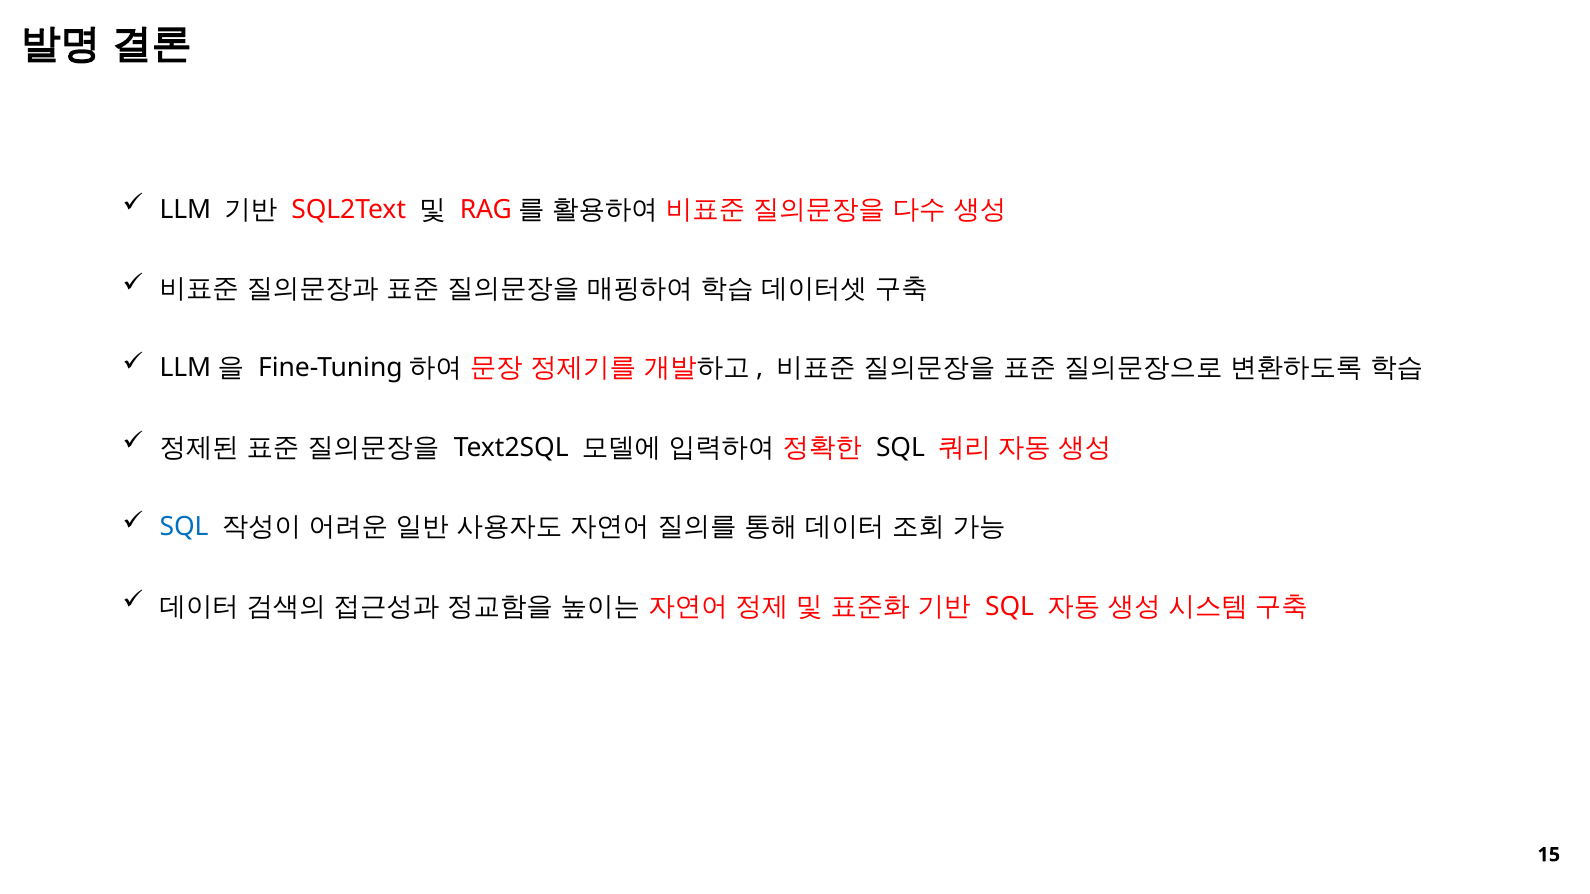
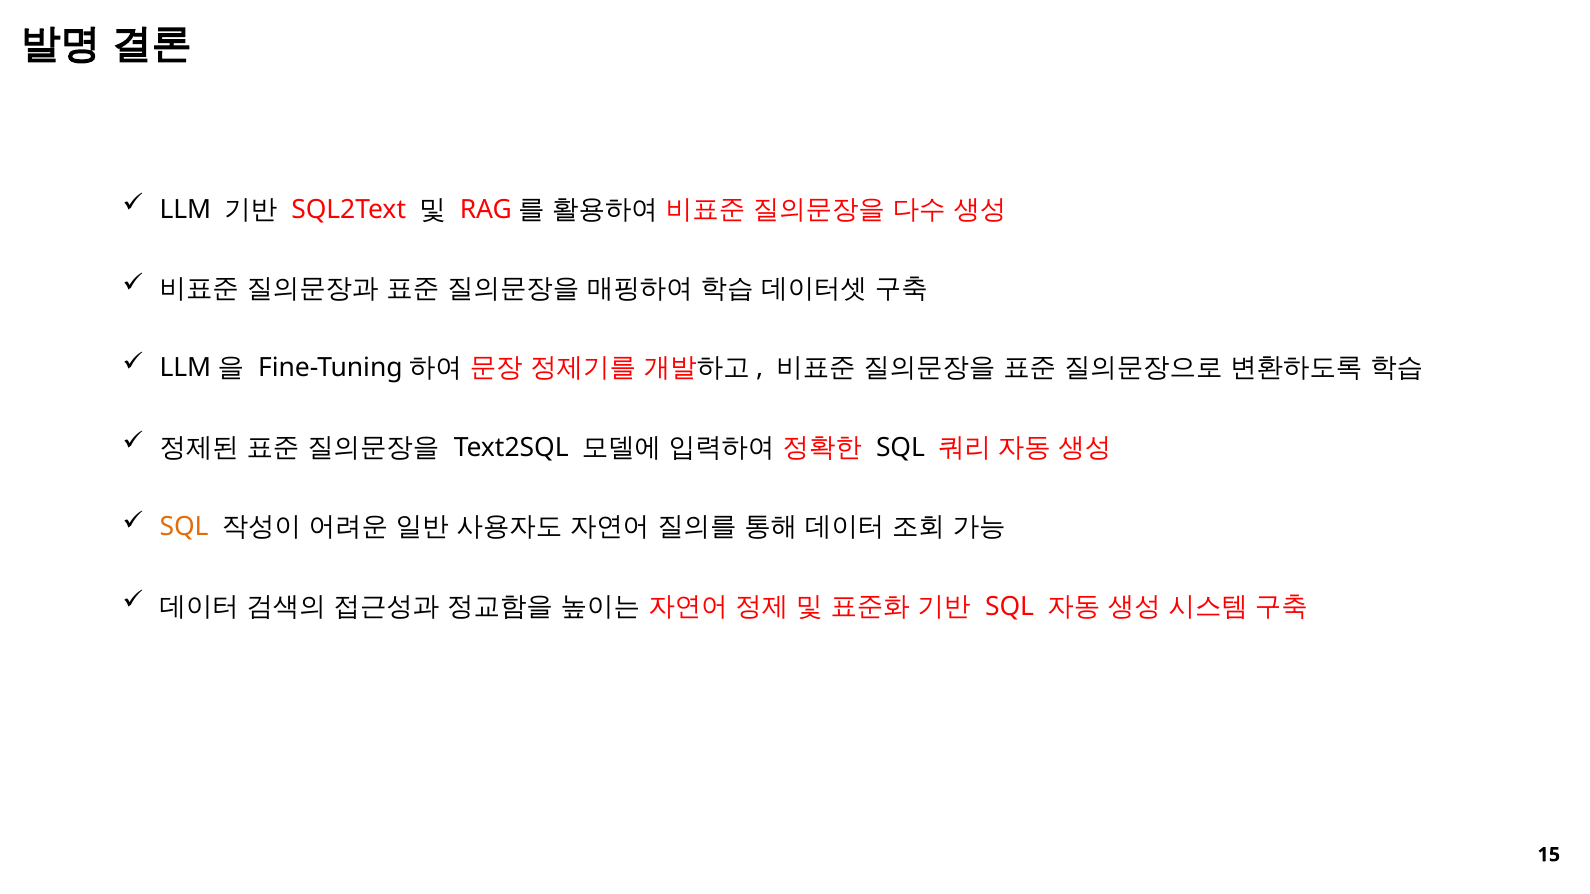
SQL colour: blue -> orange (184, 527)
